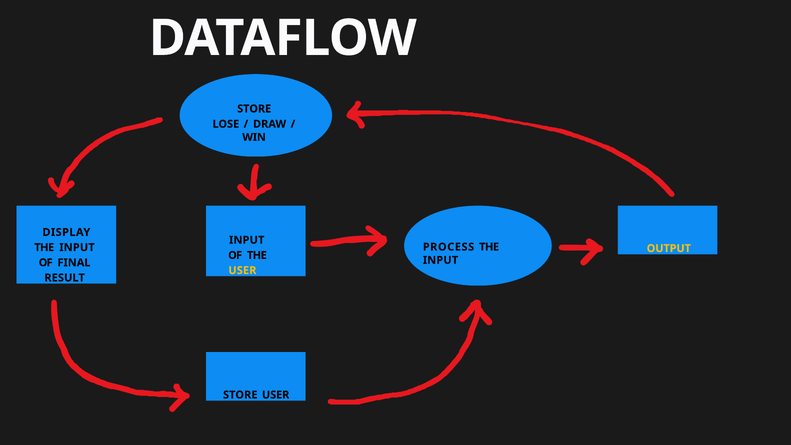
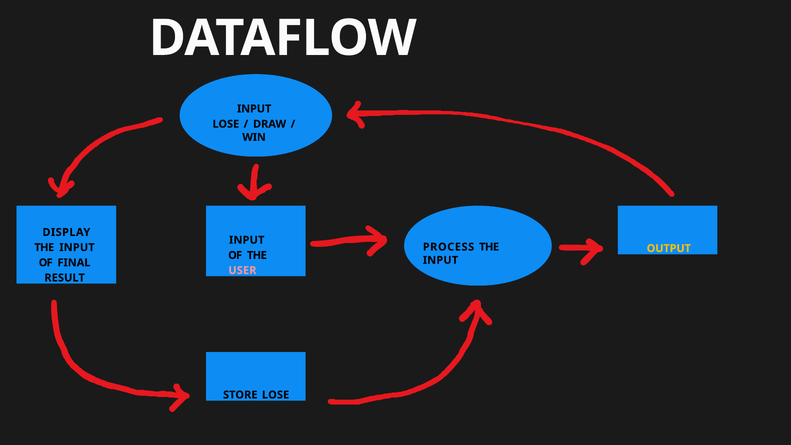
STORE: STORE -> INPUT (254, 109)
USER colour: yellow -> pink (242, 270)
STORE USER: USER -> LOSE (276, 395)
